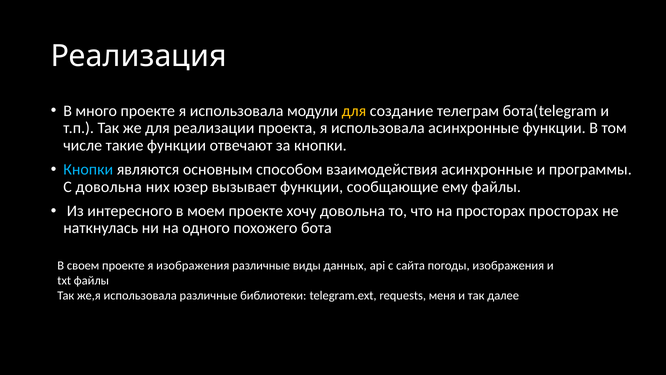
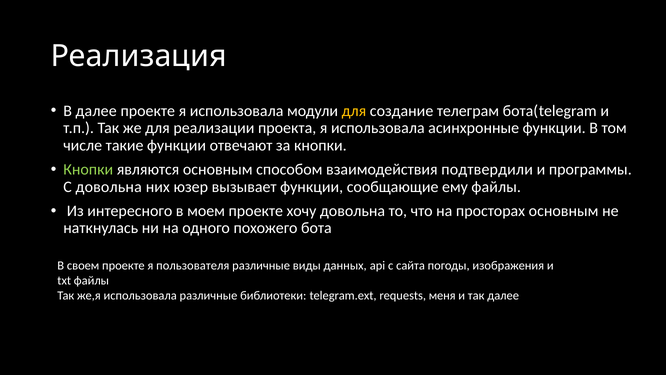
В много: много -> далее (96, 111)
Кнопки colour: light blue -> light green (88, 169)
взаимодействия асинхронные: асинхронные -> подтвердили (487, 169)
просторах просторах: просторах -> основным (564, 211)
я изображения: изображения -> пользователя (193, 266)
